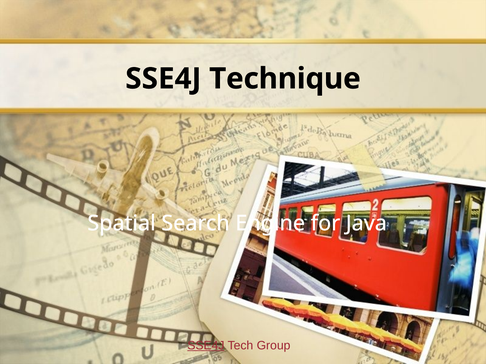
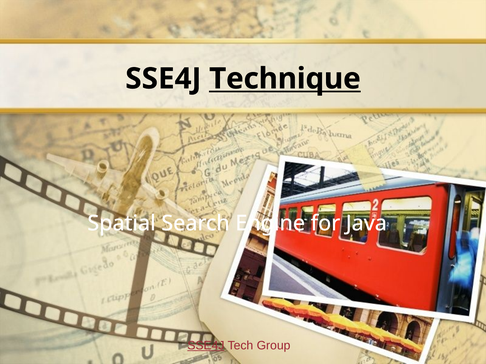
Technique underline: none -> present (285, 79)
